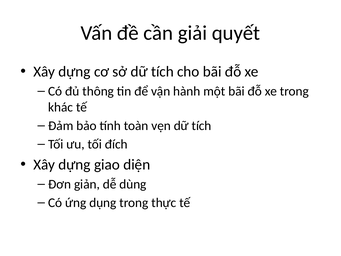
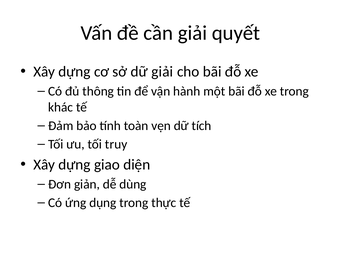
sở dữ tích: tích -> giải (162, 72)
đích: đích -> truy (116, 144)
